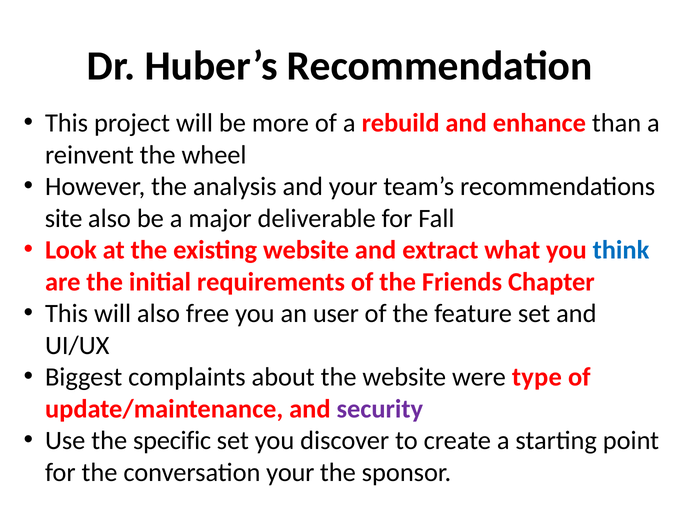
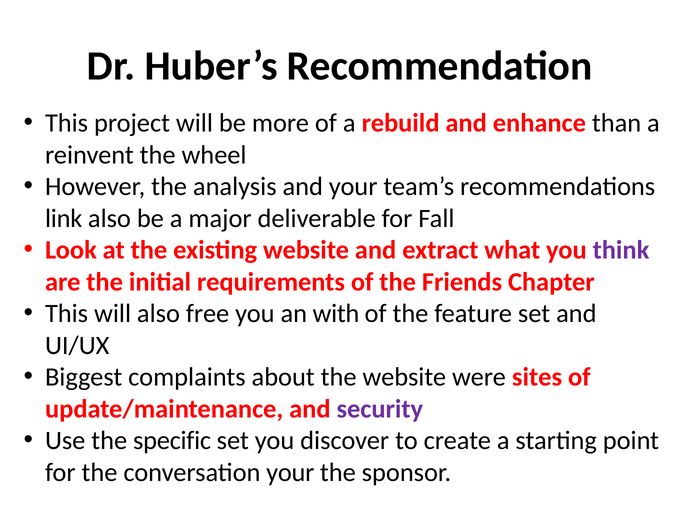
site: site -> link (64, 218)
think colour: blue -> purple (621, 250)
user: user -> with (336, 314)
type: type -> sites (537, 377)
